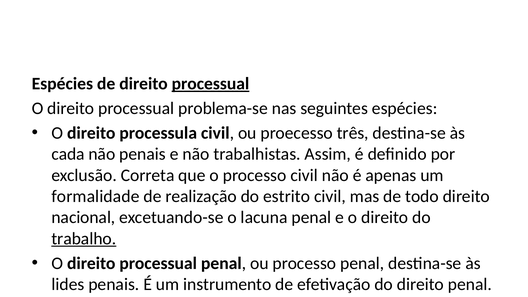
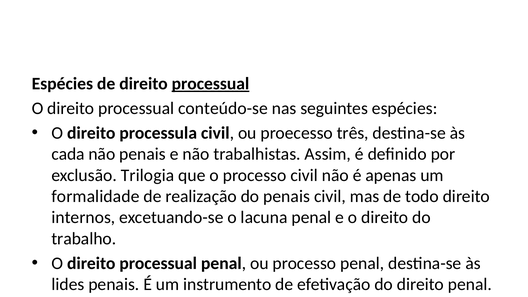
problema-se: problema-se -> conteúdo-se (223, 108)
Correta: Correta -> Trilogia (148, 175)
do estrito: estrito -> penais (287, 196)
nacional: nacional -> internos (83, 217)
trabalho underline: present -> none (84, 239)
